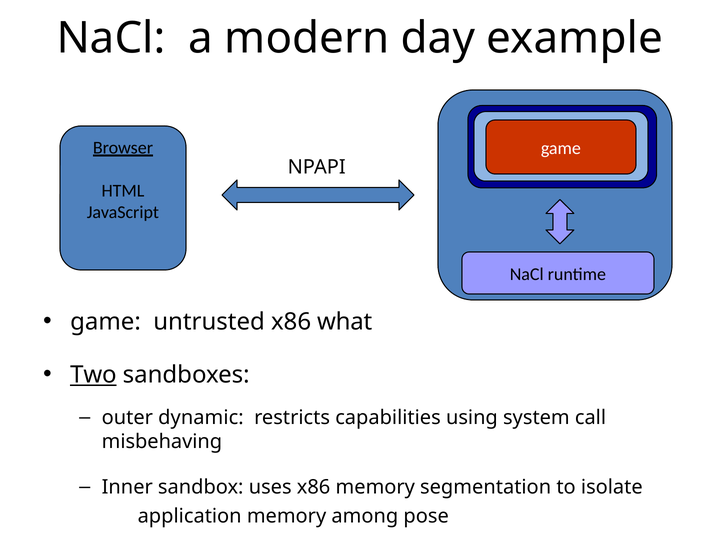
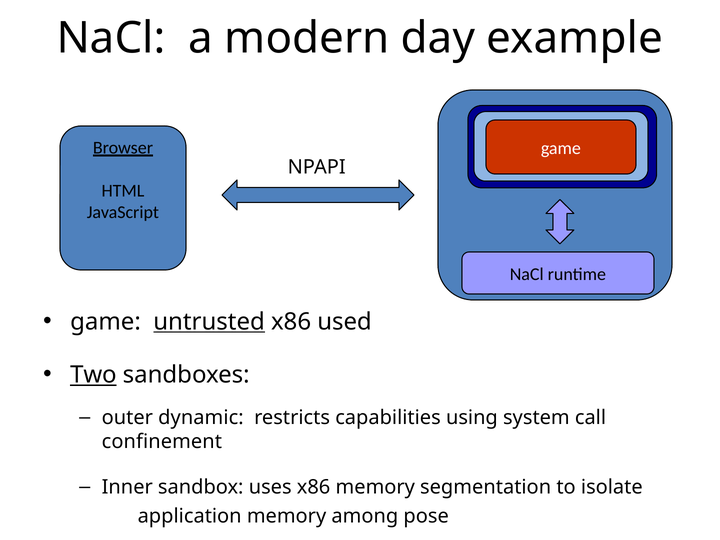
untrusted underline: none -> present (209, 322)
what: what -> used (345, 322)
misbehaving: misbehaving -> confinement (162, 442)
